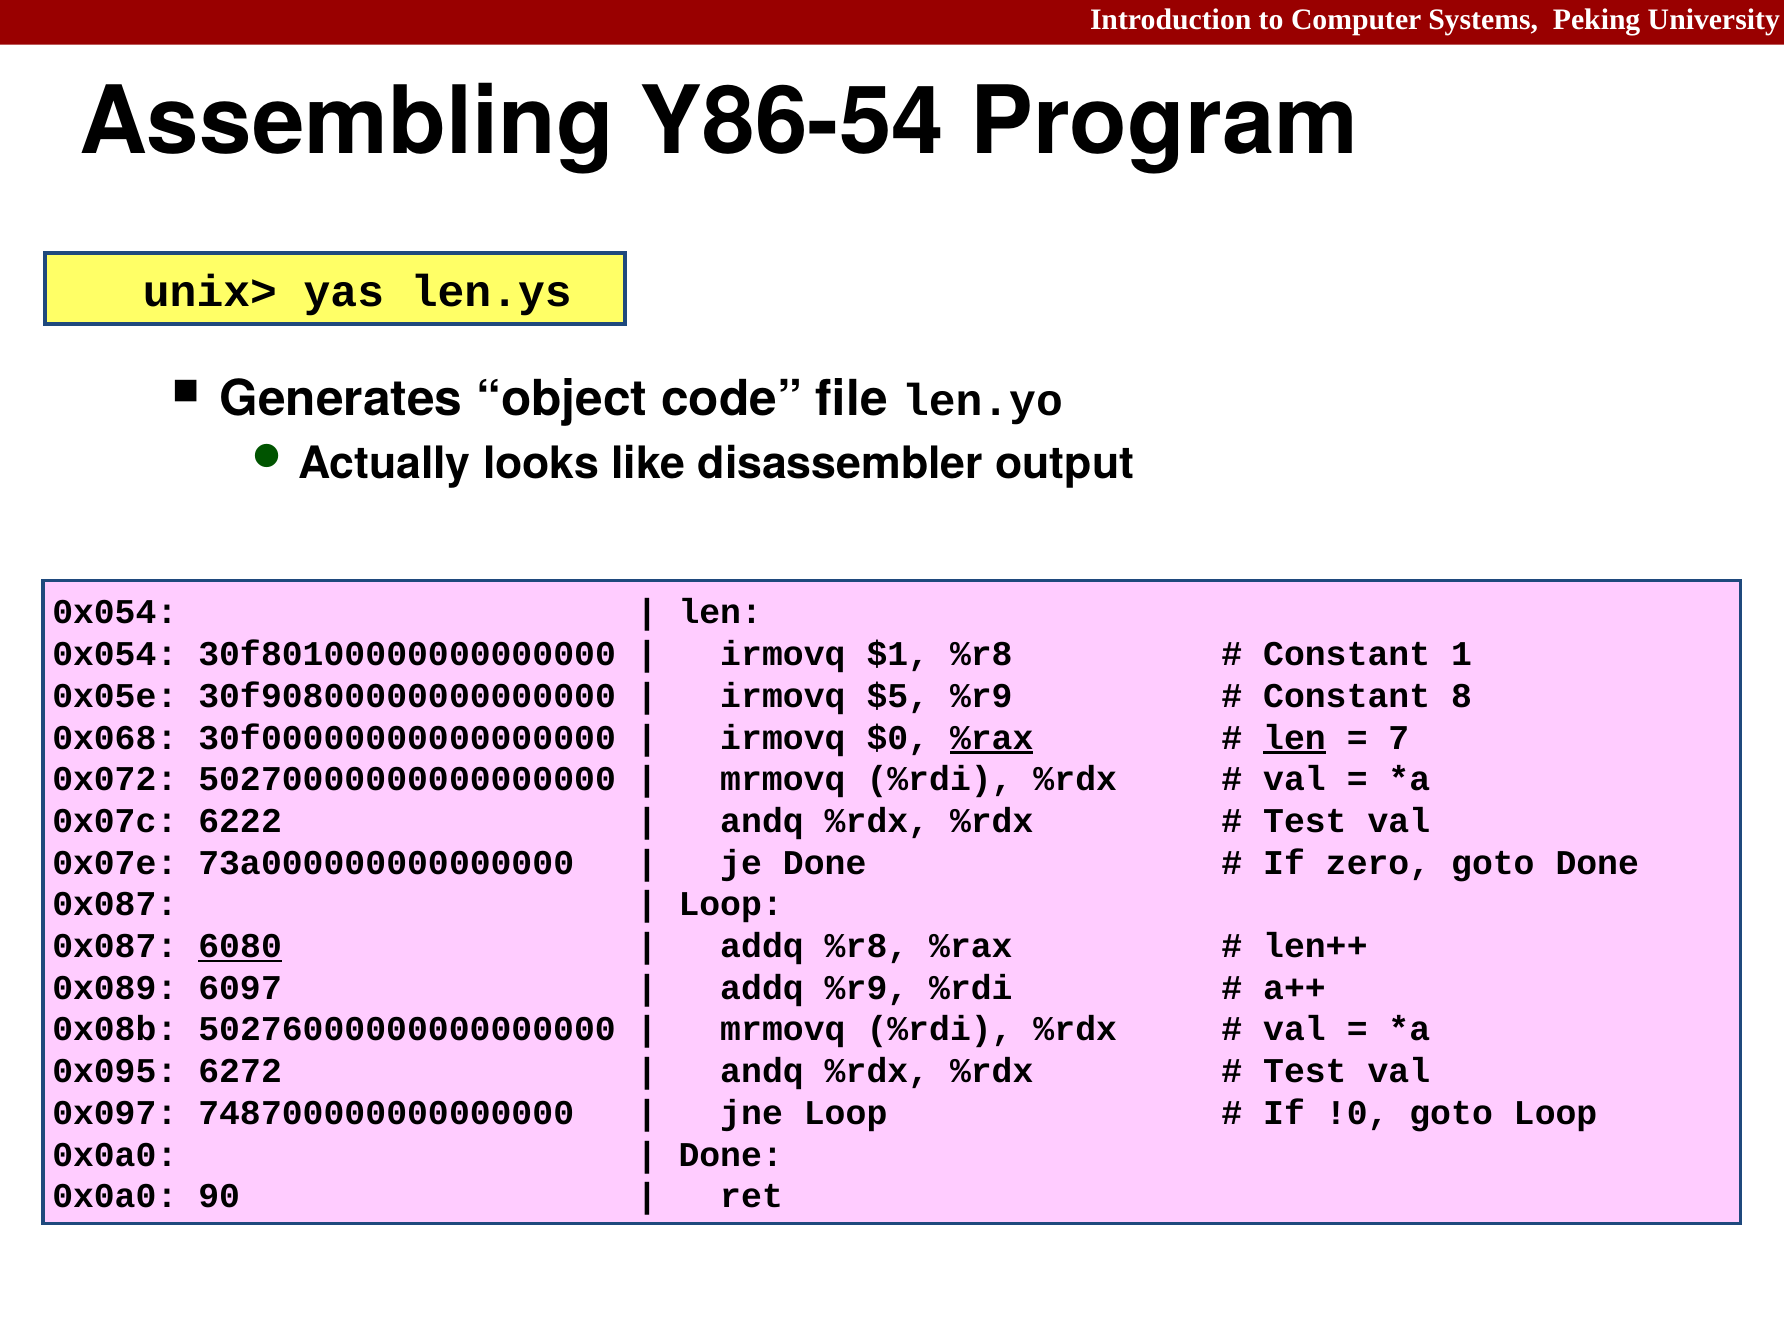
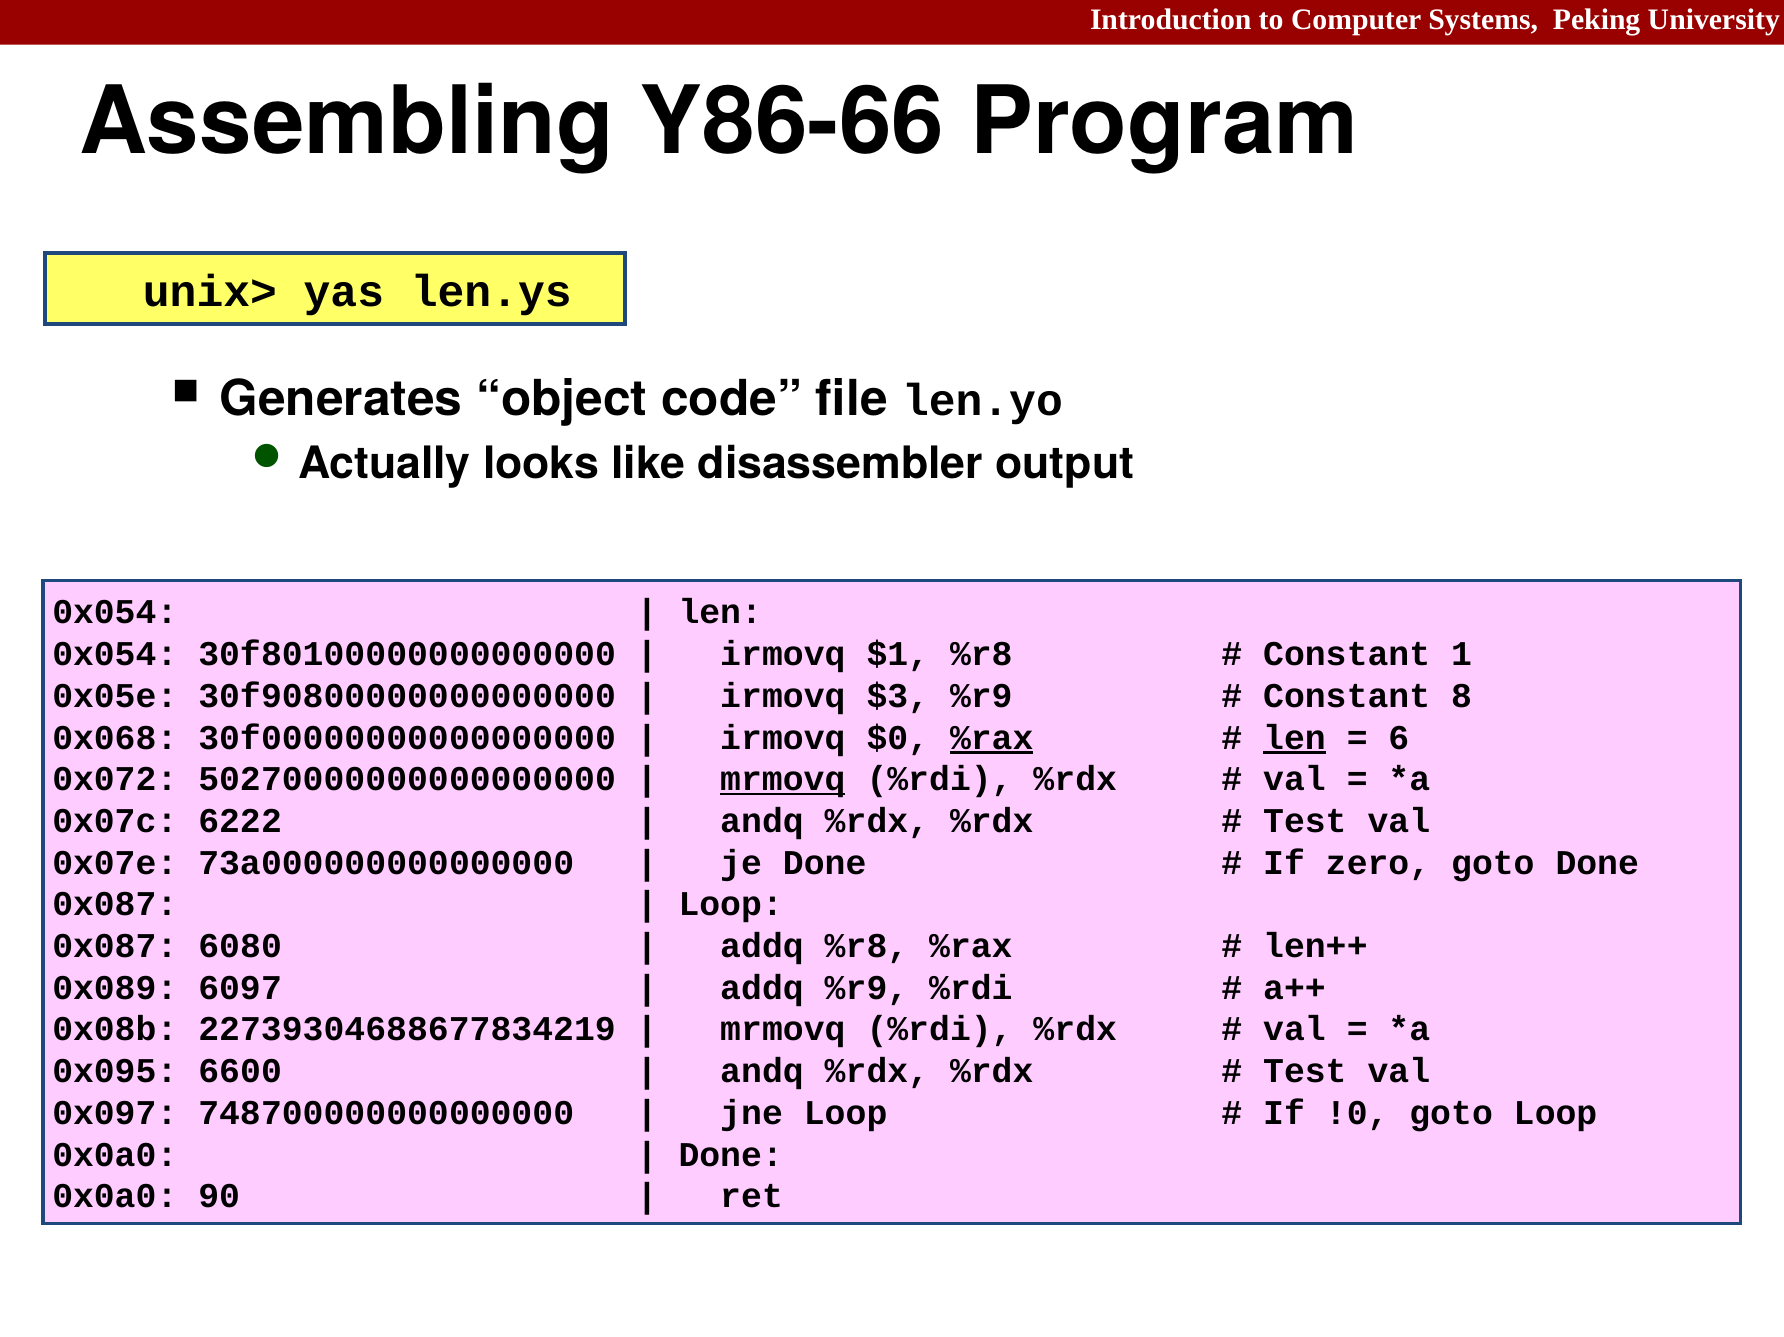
Y86-54: Y86-54 -> Y86-66 (792, 123)
$5: $5 -> $3 (898, 696)
7: 7 -> 6 (1399, 738)
mrmovq underline: none -> present (783, 780)
6080 underline: present -> none (240, 946)
50276000000000000000: 50276000000000000000 -> 22739304688677834219 (407, 1030)
6272: 6272 -> 6600 (240, 1071)
